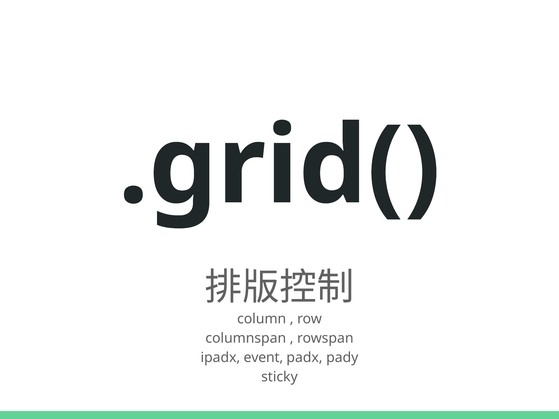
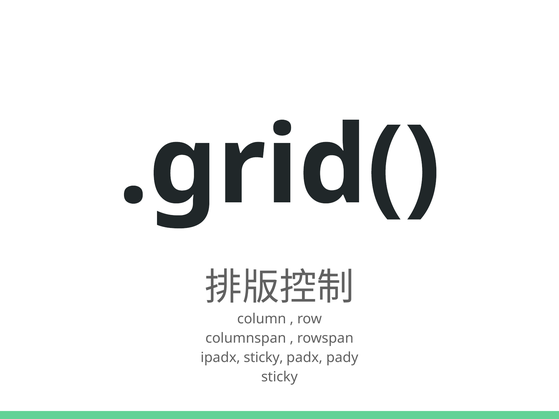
ipadx event: event -> sticky (263, 358)
